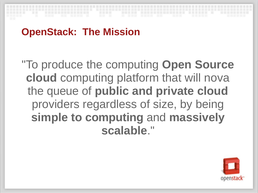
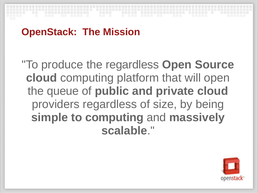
the computing: computing -> regardless (132, 65)
will nova: nova -> open (217, 78)
